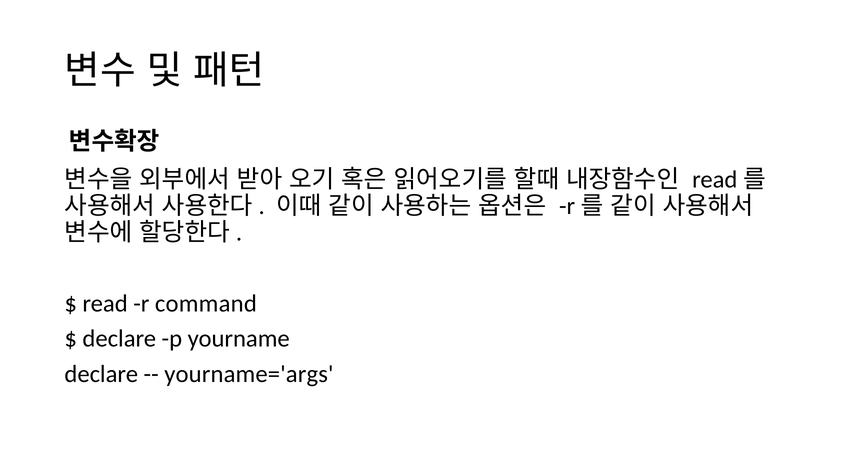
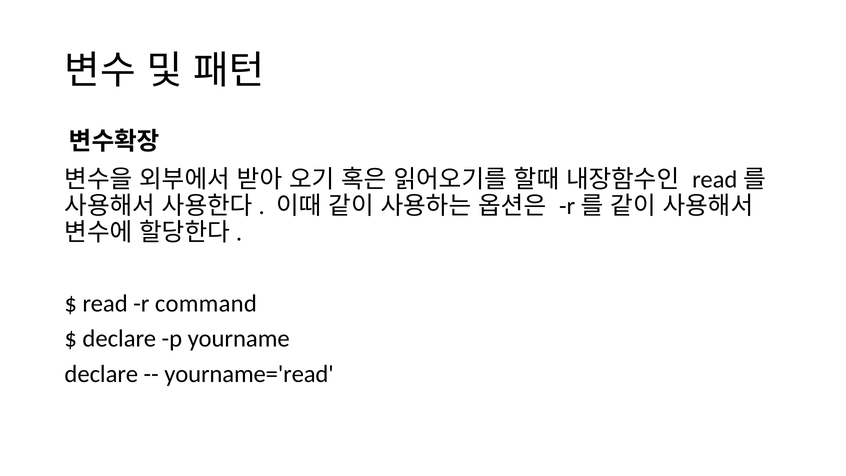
yourname='args: yourname='args -> yourname='read (249, 374)
